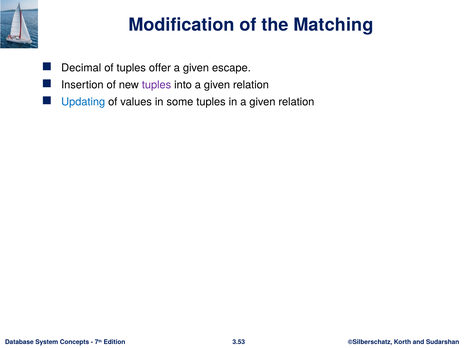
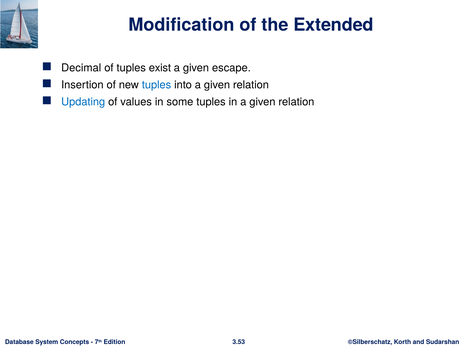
Matching: Matching -> Extended (334, 25)
offer: offer -> exist (160, 68)
tuples colour: purple -> blue (157, 85)
